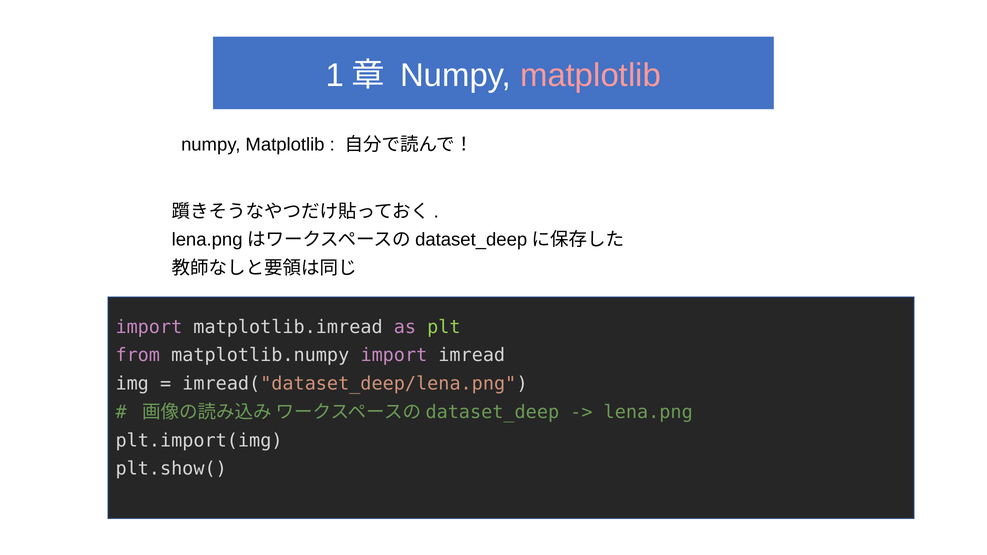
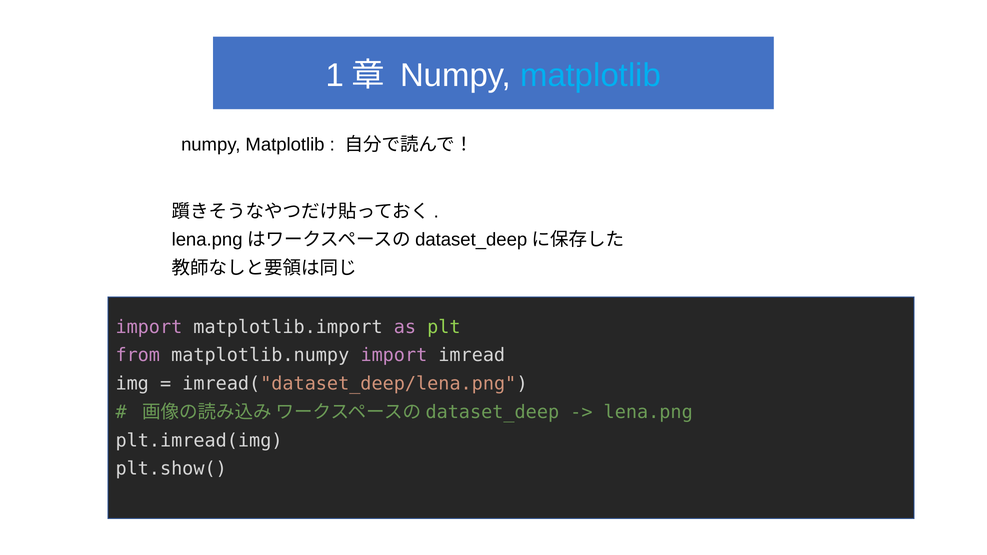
matplotlib colour: pink -> light blue (591, 75)
matplotlib.imread: matplotlib.imread -> matplotlib.import (288, 327)
plt.import(img: plt.import(img -> plt.imread(img (199, 441)
